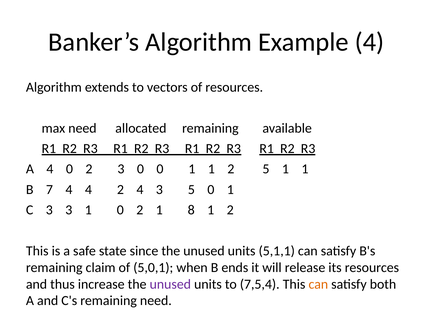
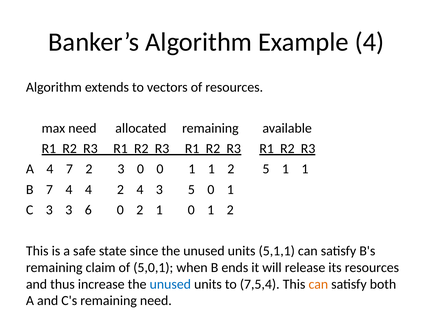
4 0: 0 -> 7 (69, 169)
3 1: 1 -> 6 (88, 210)
1 8: 8 -> 0 (191, 210)
unused colour: purple -> blue (170, 284)
